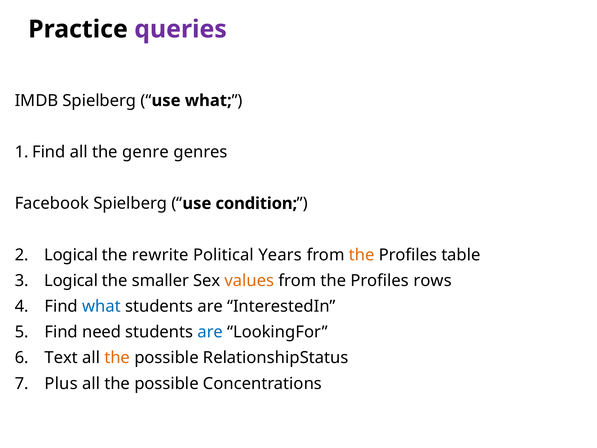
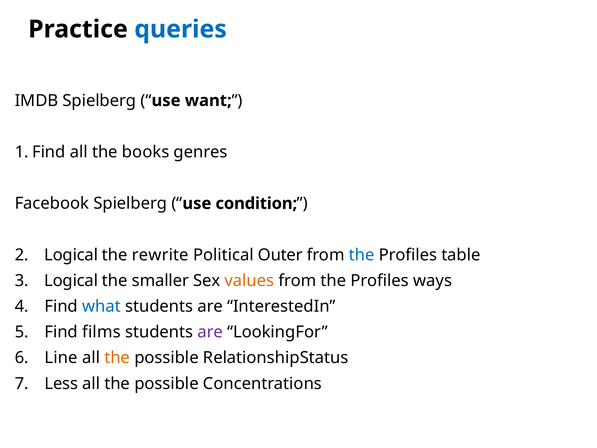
queries colour: purple -> blue (181, 29)
use what: what -> want (208, 101)
genre: genre -> books (146, 152)
Years: Years -> Outer (280, 255)
the colour: orange -> blue (362, 255)
rows: rows -> ways (433, 280)
need: need -> films (101, 332)
are colour: blue -> purple (210, 332)
Text: Text -> Line (61, 358)
Plus: Plus -> Less (61, 383)
